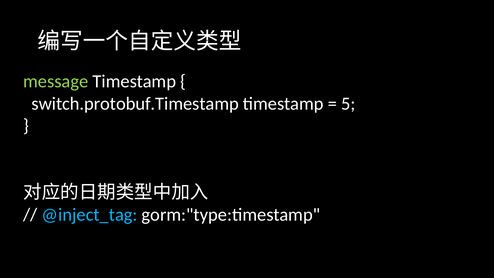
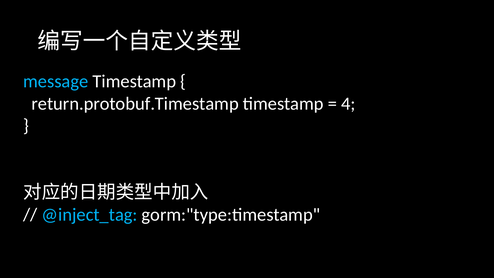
message colour: light green -> light blue (56, 81)
switch.protobuf.Timestamp: switch.protobuf.Timestamp -> return.protobuf.Timestamp (135, 104)
5: 5 -> 4 (348, 104)
